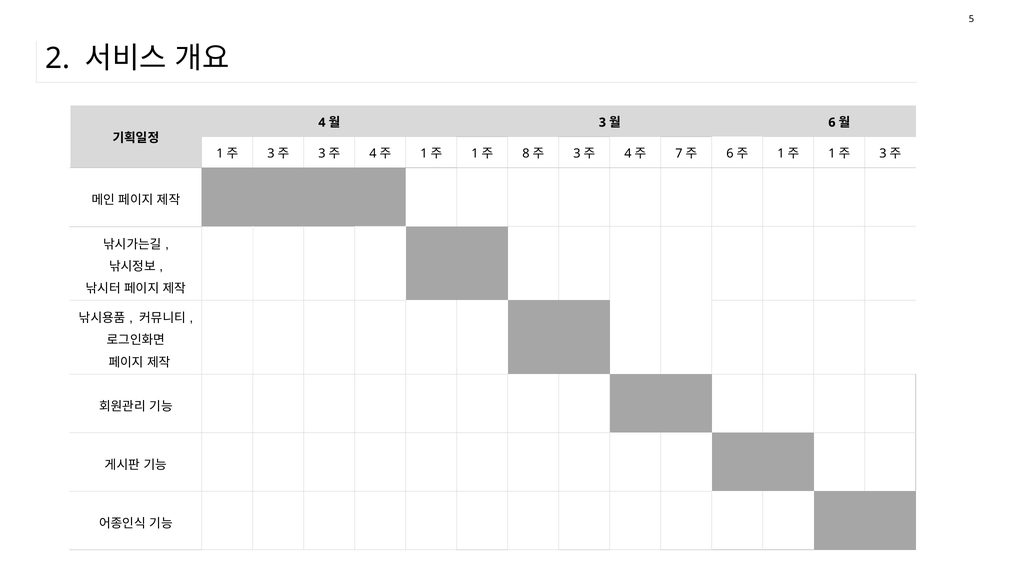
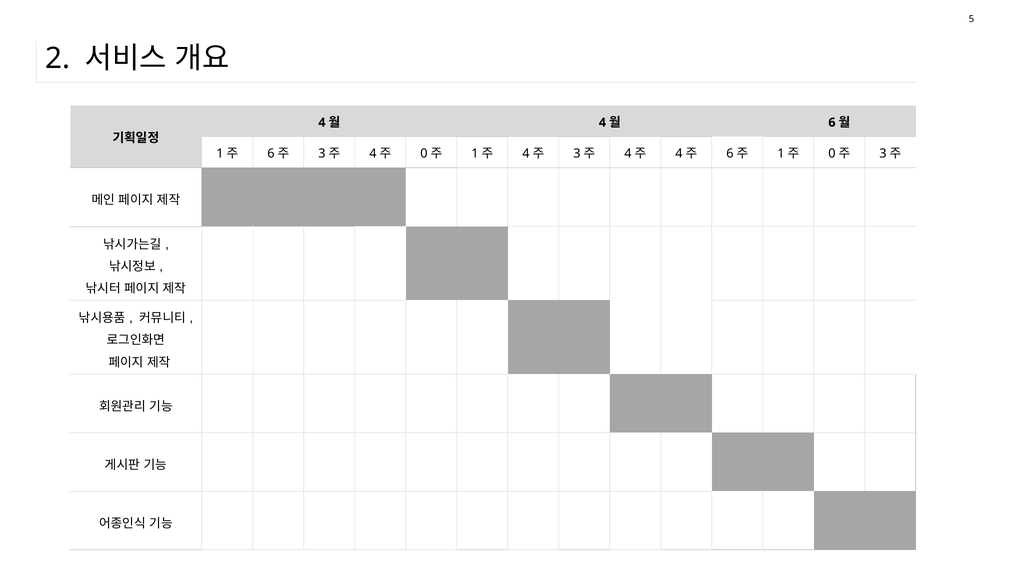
3: 3 -> 4 (602, 123)
3: 3 -> 6 (271, 154)
1: 1 -> 0 (424, 154)
8: 8 -> 4 (526, 154)
7: 7 -> 4 (679, 154)
1: 1 -> 0 (832, 154)
